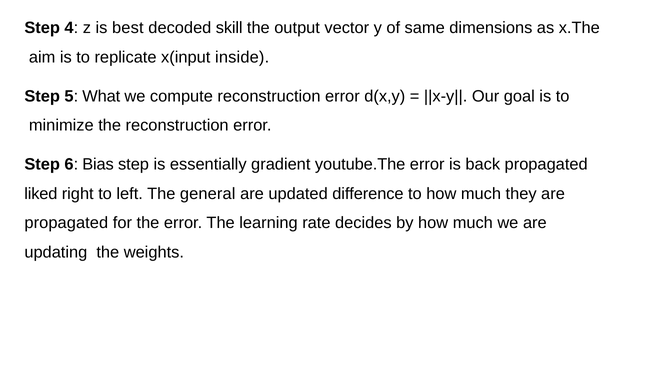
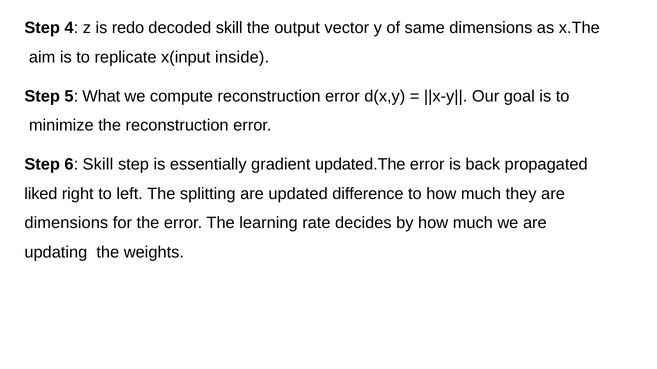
best: best -> redo (128, 28)
6 Bias: Bias -> Skill (98, 165)
youtube.The: youtube.The -> updated.The (360, 165)
general: general -> splitting (208, 194)
propagated: propagated -> dimensions (66, 223)
